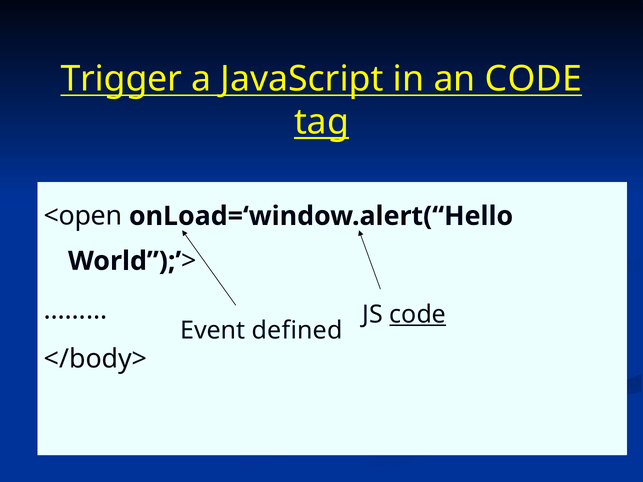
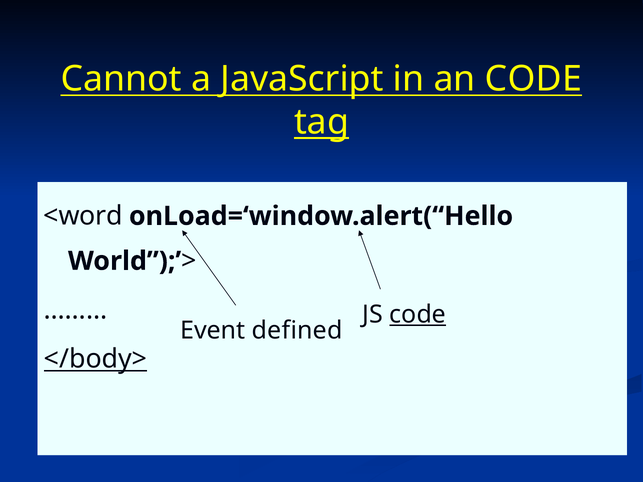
Trigger: Trigger -> Cannot (121, 79)
<open: <open -> <word (83, 216)
</body> underline: none -> present (96, 359)
